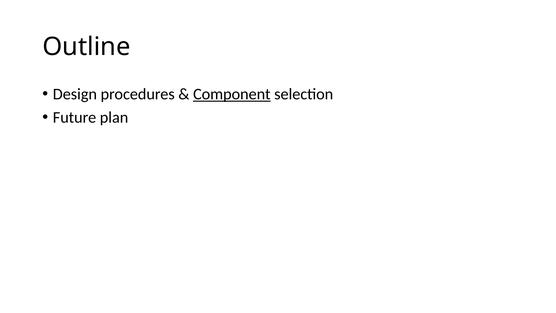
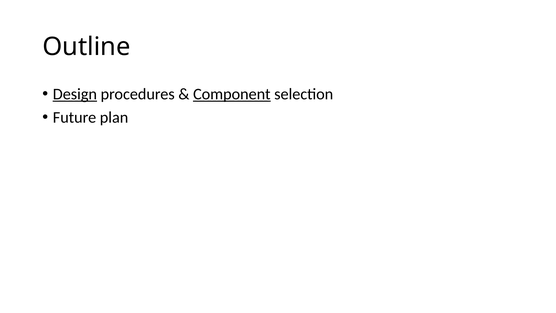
Design underline: none -> present (75, 94)
